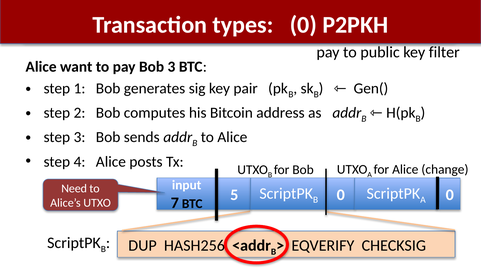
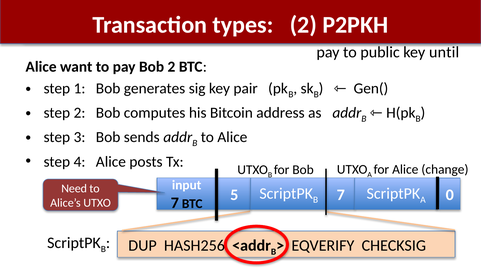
types 0: 0 -> 2 (303, 25)
filter: filter -> until (444, 52)
Bob 3: 3 -> 2 (171, 67)
0: 0 -> 7 (341, 195)
